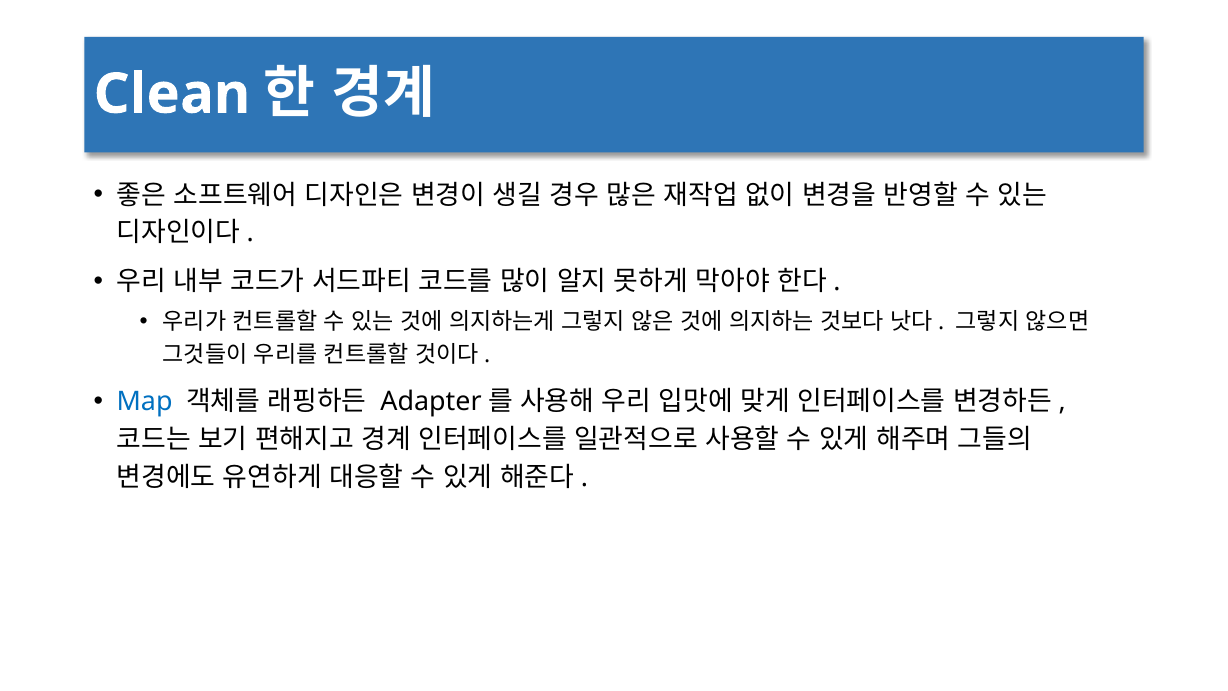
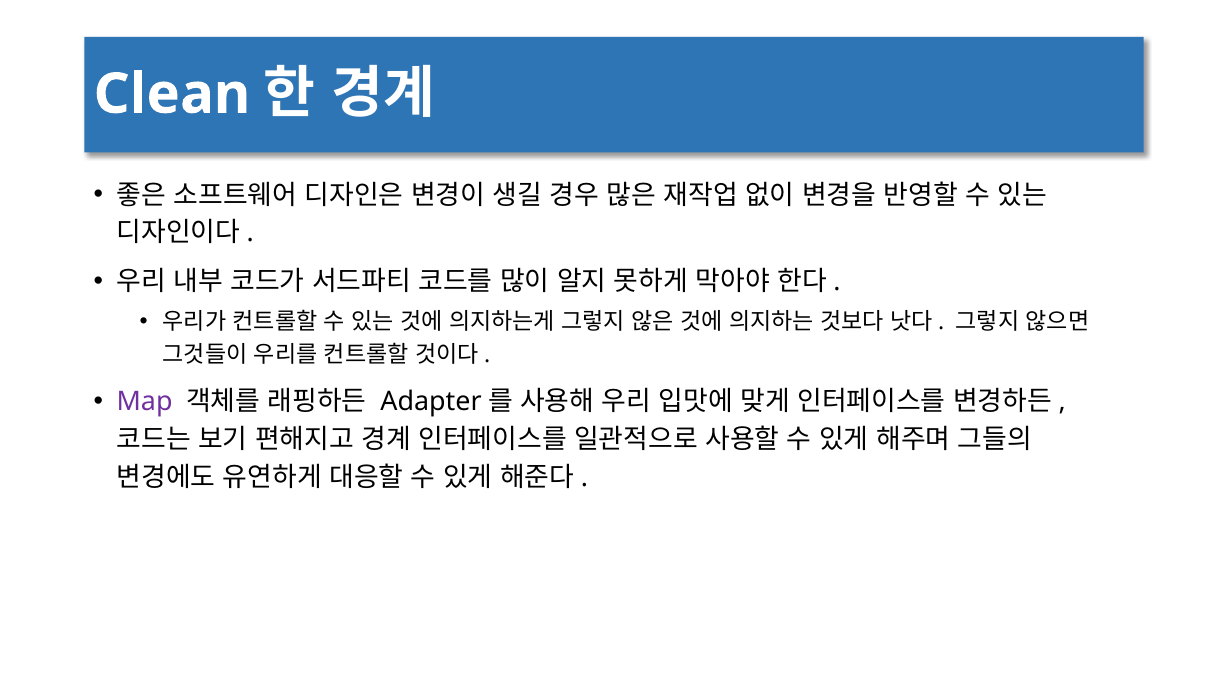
Map colour: blue -> purple (145, 402)
